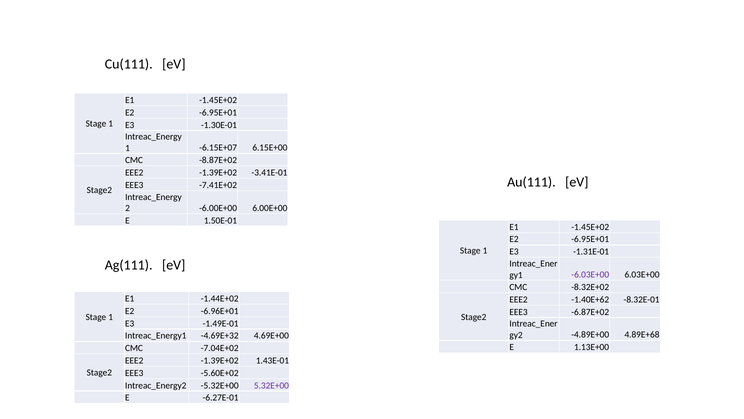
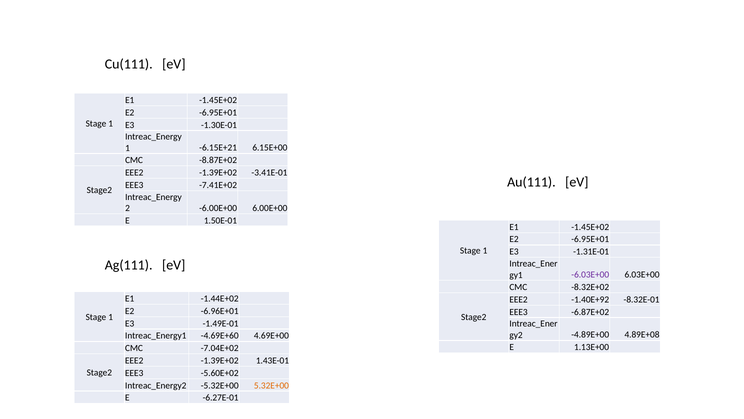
-6.15E+07: -6.15E+07 -> -6.15E+21 (218, 148)
-1.40E+62: -1.40E+62 -> -1.40E+92 (590, 299)
4.89E+68: 4.89E+68 -> 4.89E+08 (642, 335)
-4.69E+32: -4.69E+32 -> -4.69E+60 (220, 335)
5.32E+00 colour: purple -> orange (271, 385)
